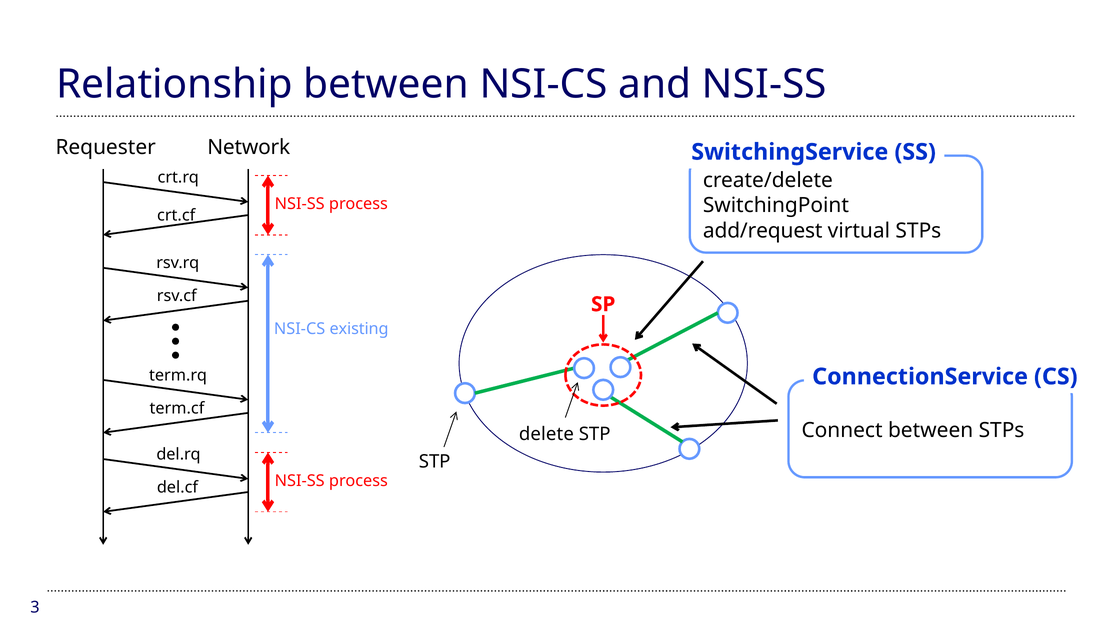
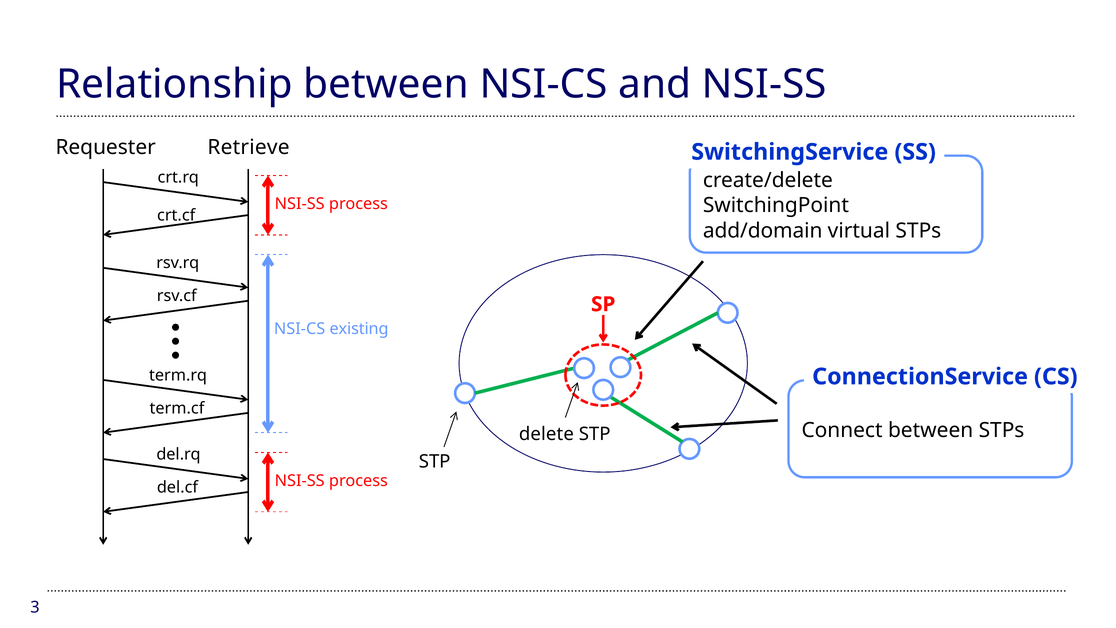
Network: Network -> Retrieve (249, 147)
add/request: add/request -> add/domain (763, 231)
